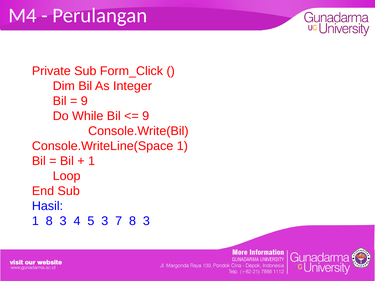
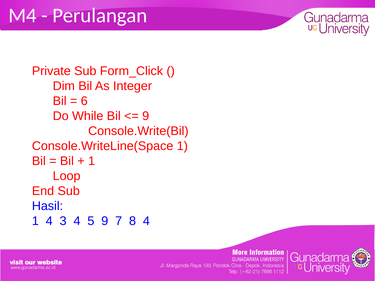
9: 9 -> 6 (84, 101)
1 8: 8 -> 4 (49, 221)
5 3: 3 -> 9 (105, 221)
7 8 3: 3 -> 4 (146, 221)
